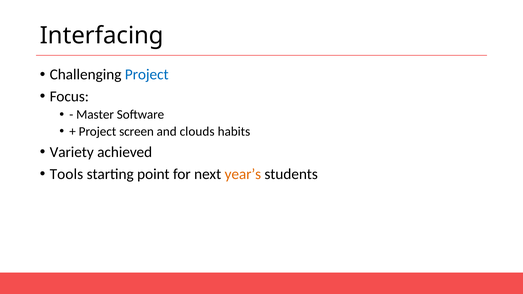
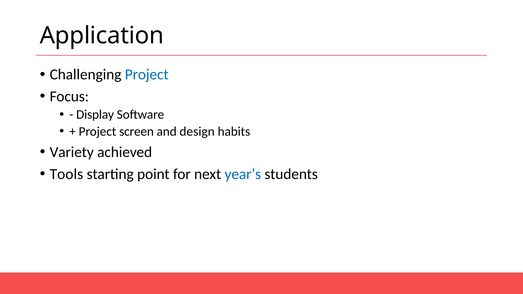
Interfacing: Interfacing -> Application (102, 36)
Master: Master -> Display (95, 115)
clouds: clouds -> design (197, 131)
year’s colour: orange -> blue (243, 174)
